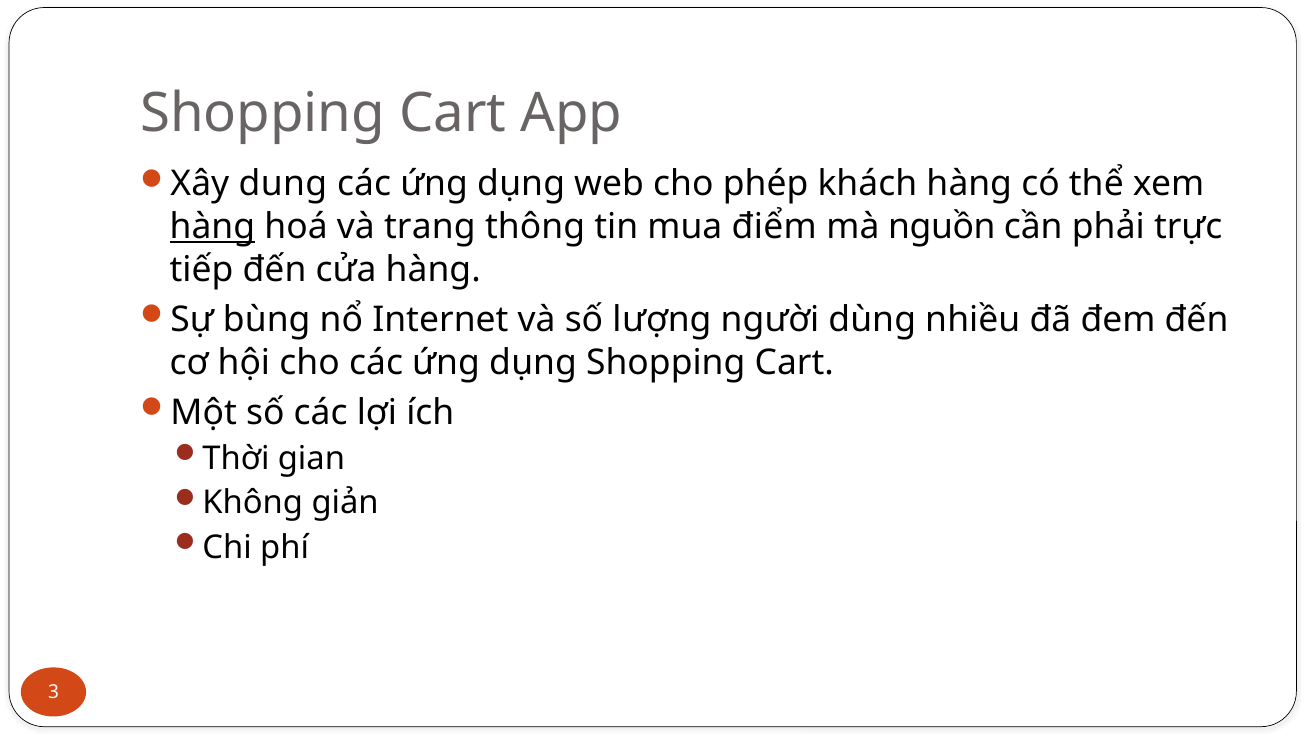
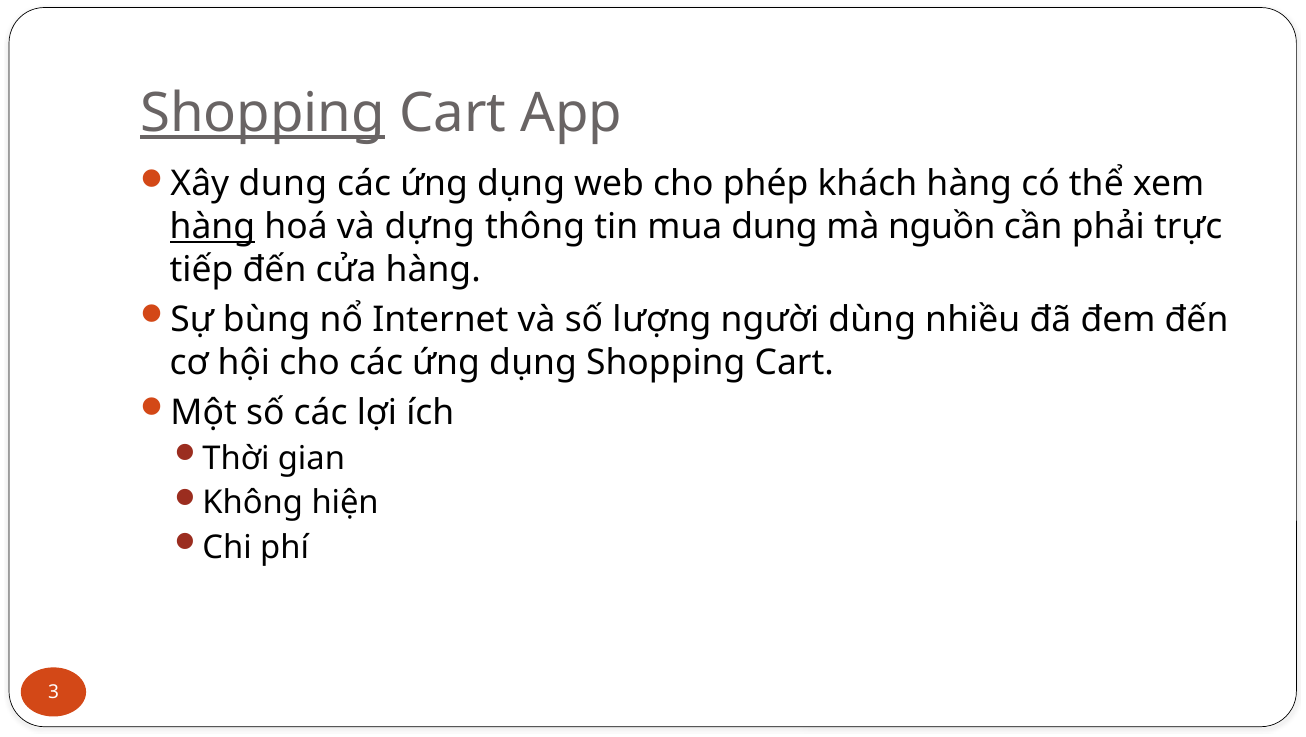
Shopping underline: none -> present (263, 113)
trang: trang -> dựng (430, 227)
mua điểm: điểm -> dung (774, 227)
giản: giản -> hiện (345, 503)
